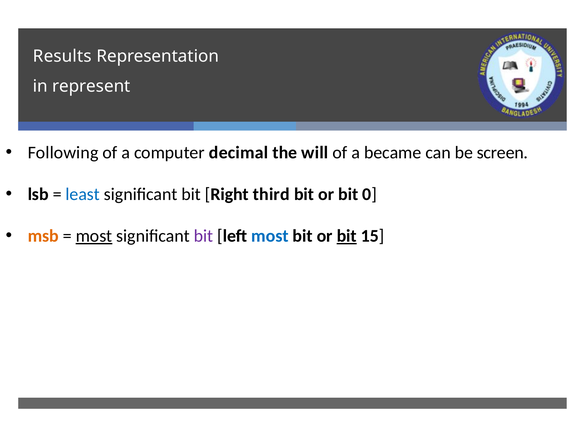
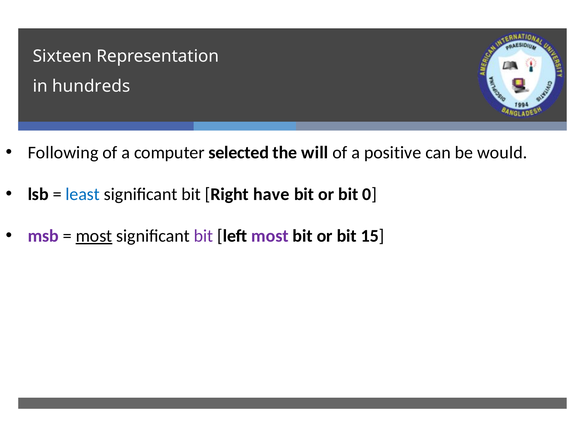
Results: Results -> Sixteen (62, 56)
represent: represent -> hundreds (91, 86)
decimal: decimal -> selected (239, 153)
became: became -> positive (393, 153)
screen: screen -> would (502, 153)
third: third -> have (271, 195)
msb colour: orange -> purple (43, 236)
most colour: blue -> purple (270, 236)
bit underline: present -> none (347, 236)
